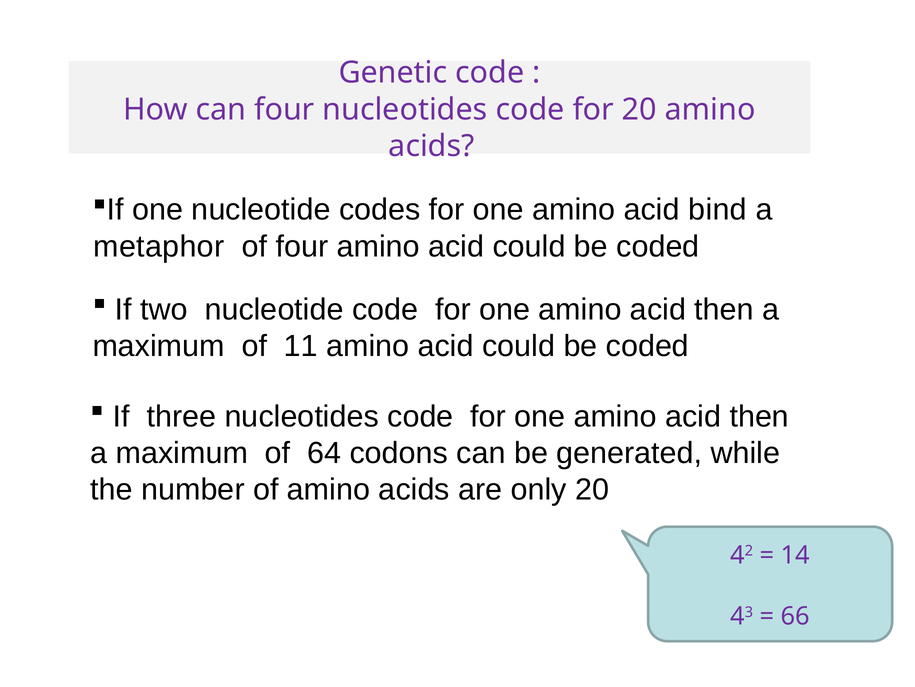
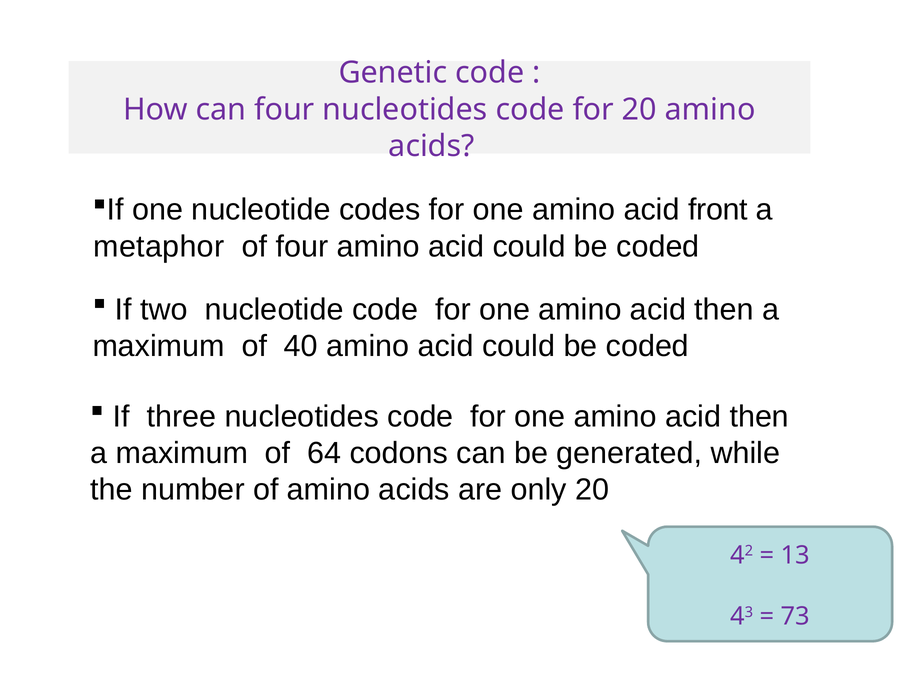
bind: bind -> front (718, 210)
11: 11 -> 40 (301, 346)
14: 14 -> 13 (795, 555)
66: 66 -> 73 (795, 616)
